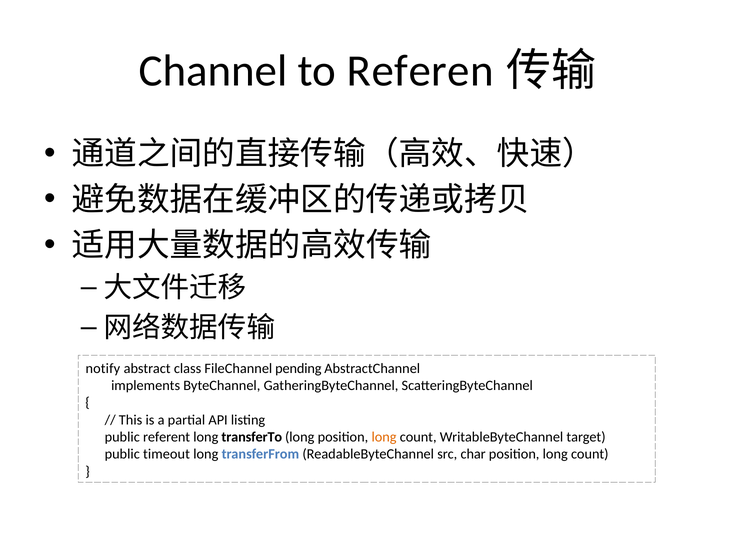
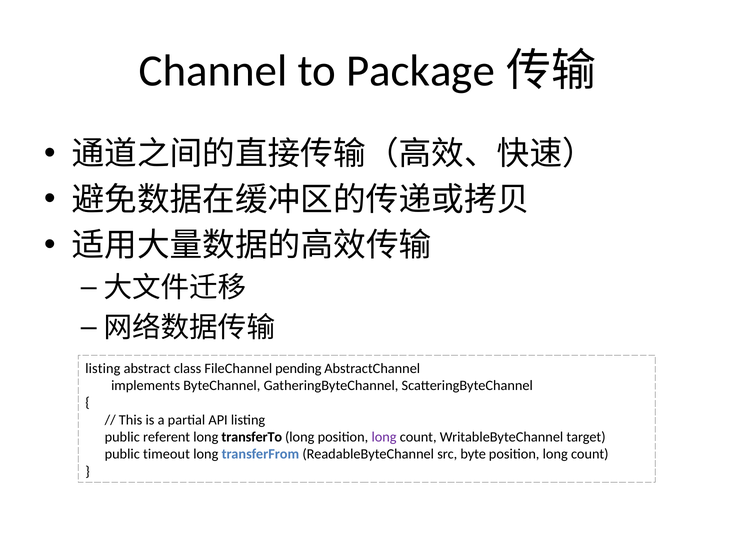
Referen: Referen -> Package (421, 71)
notify: notify -> listing (103, 369)
long colour: orange -> purple (384, 437)
char: char -> byte (473, 454)
